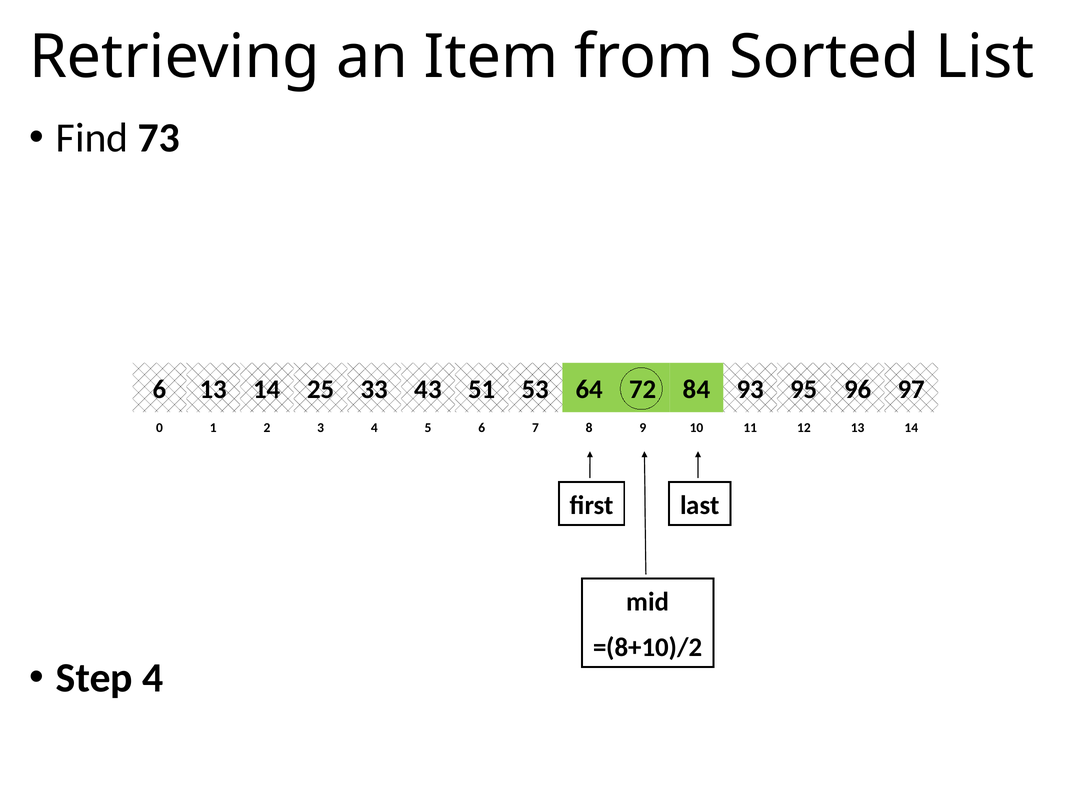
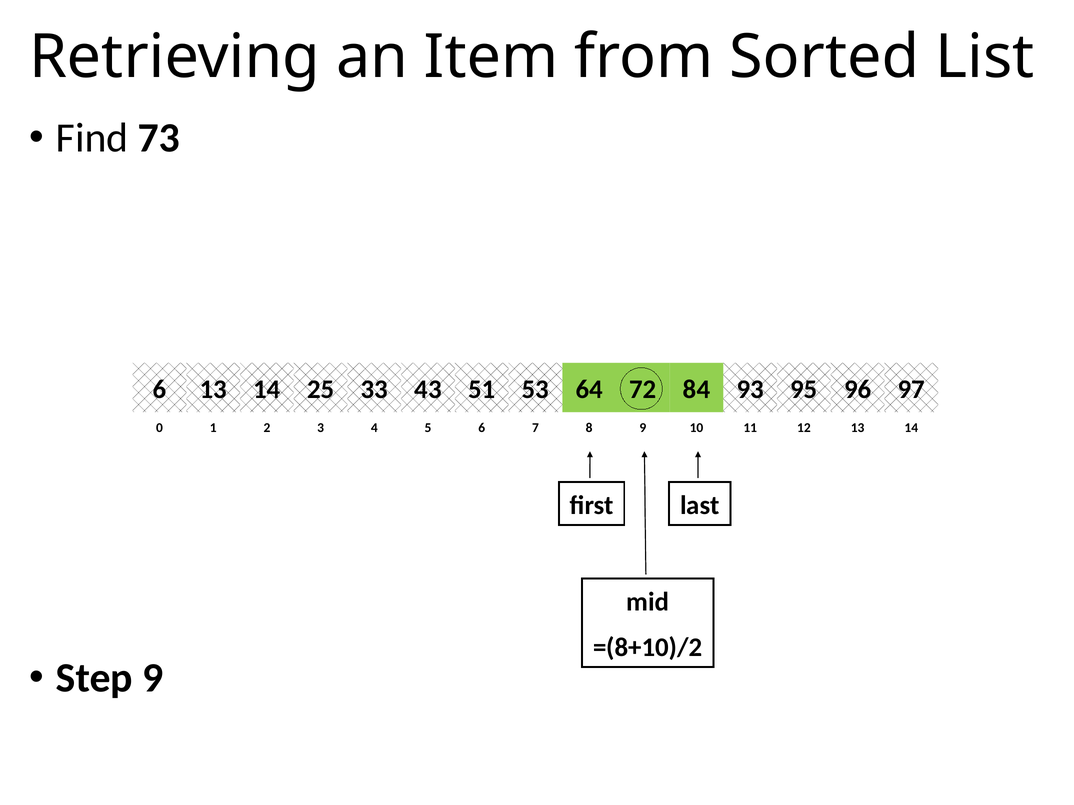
Step 4: 4 -> 9 (153, 678)
